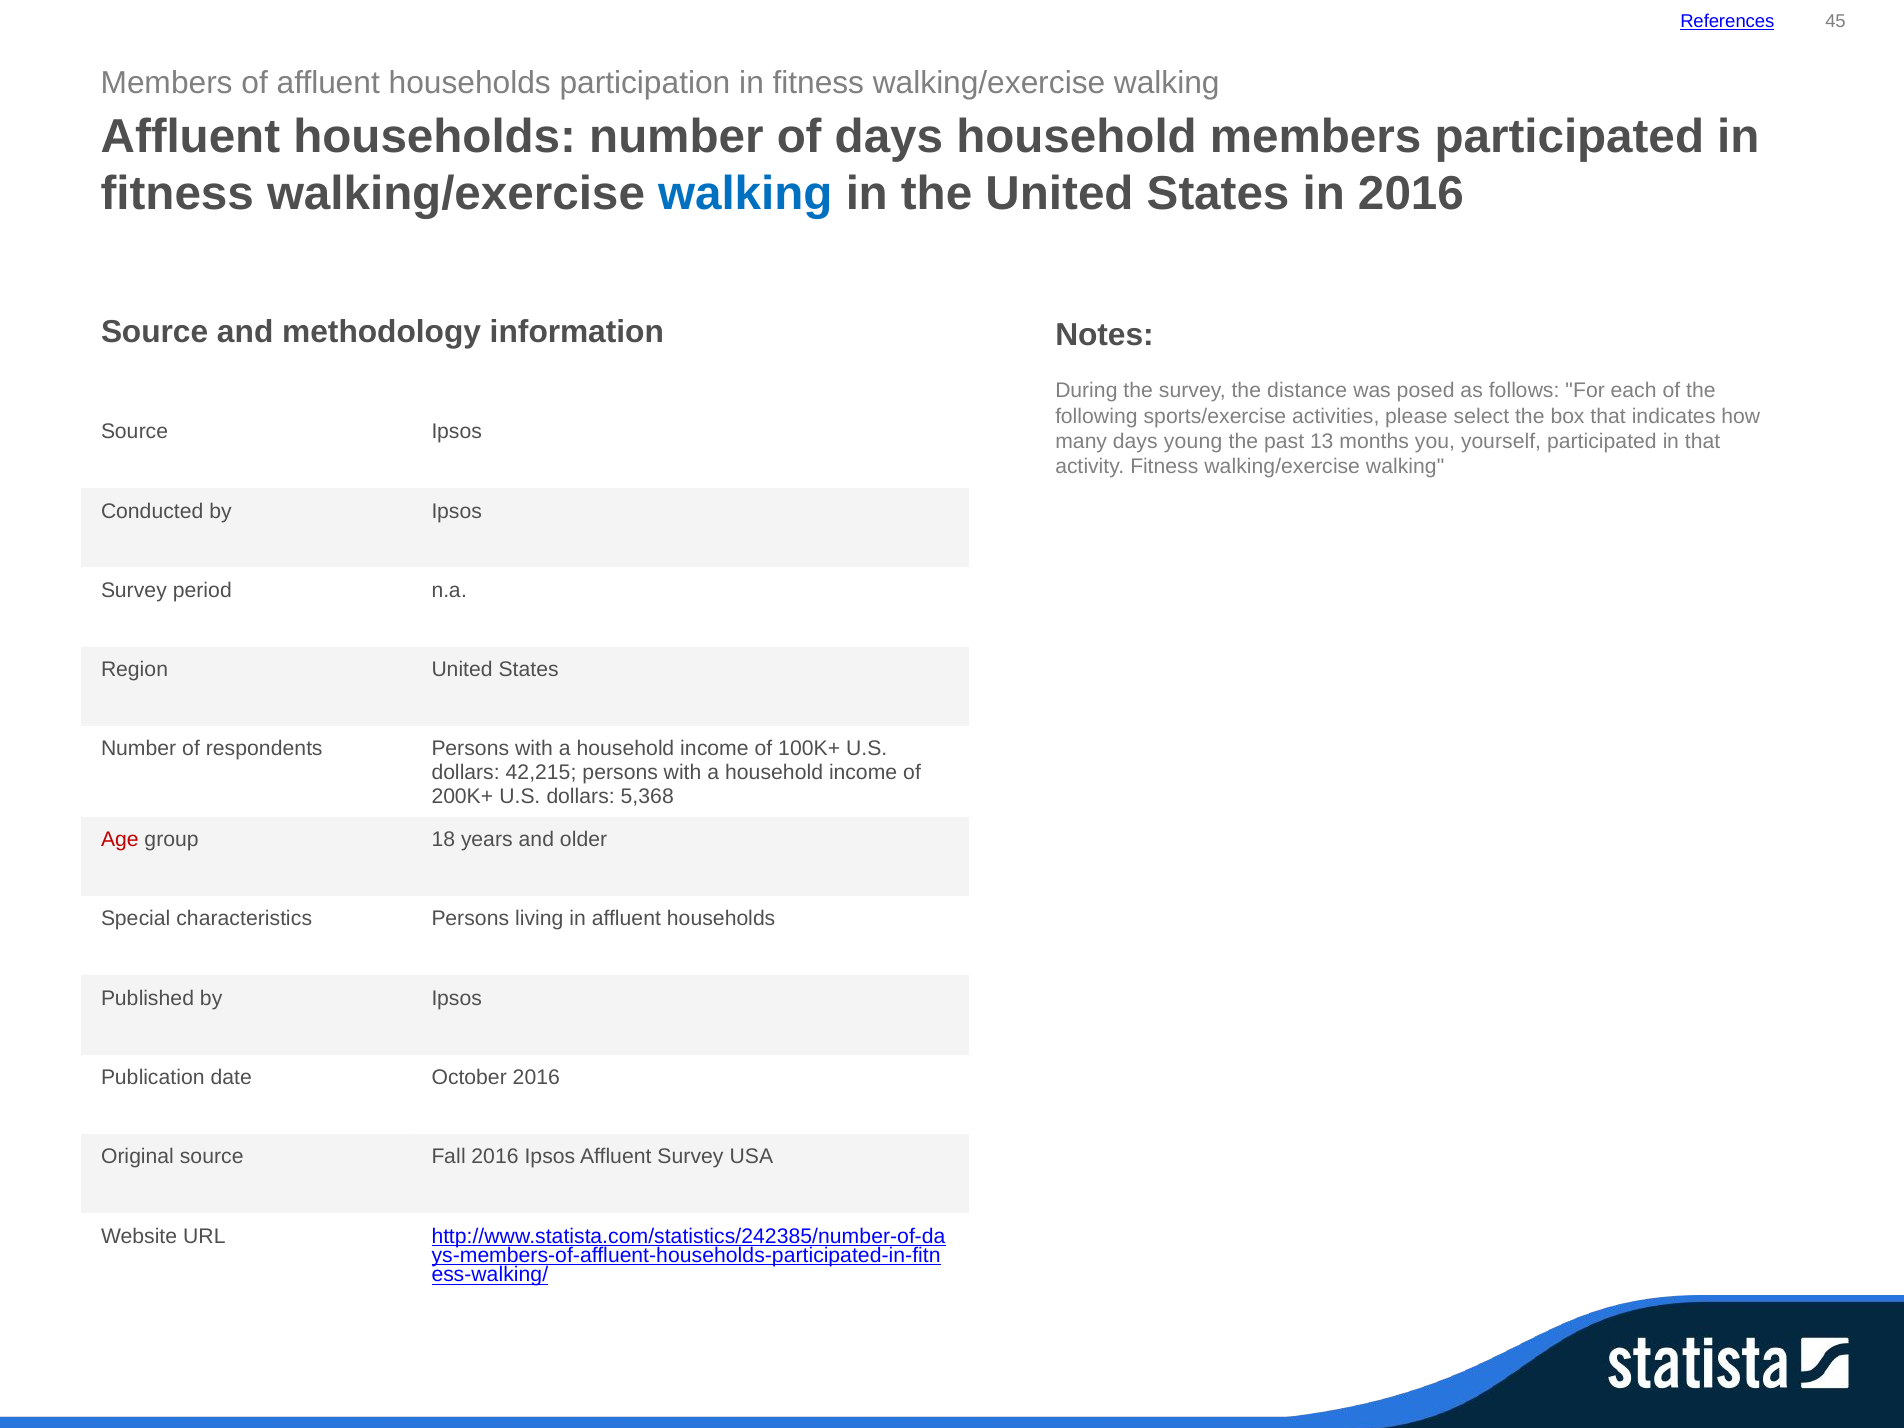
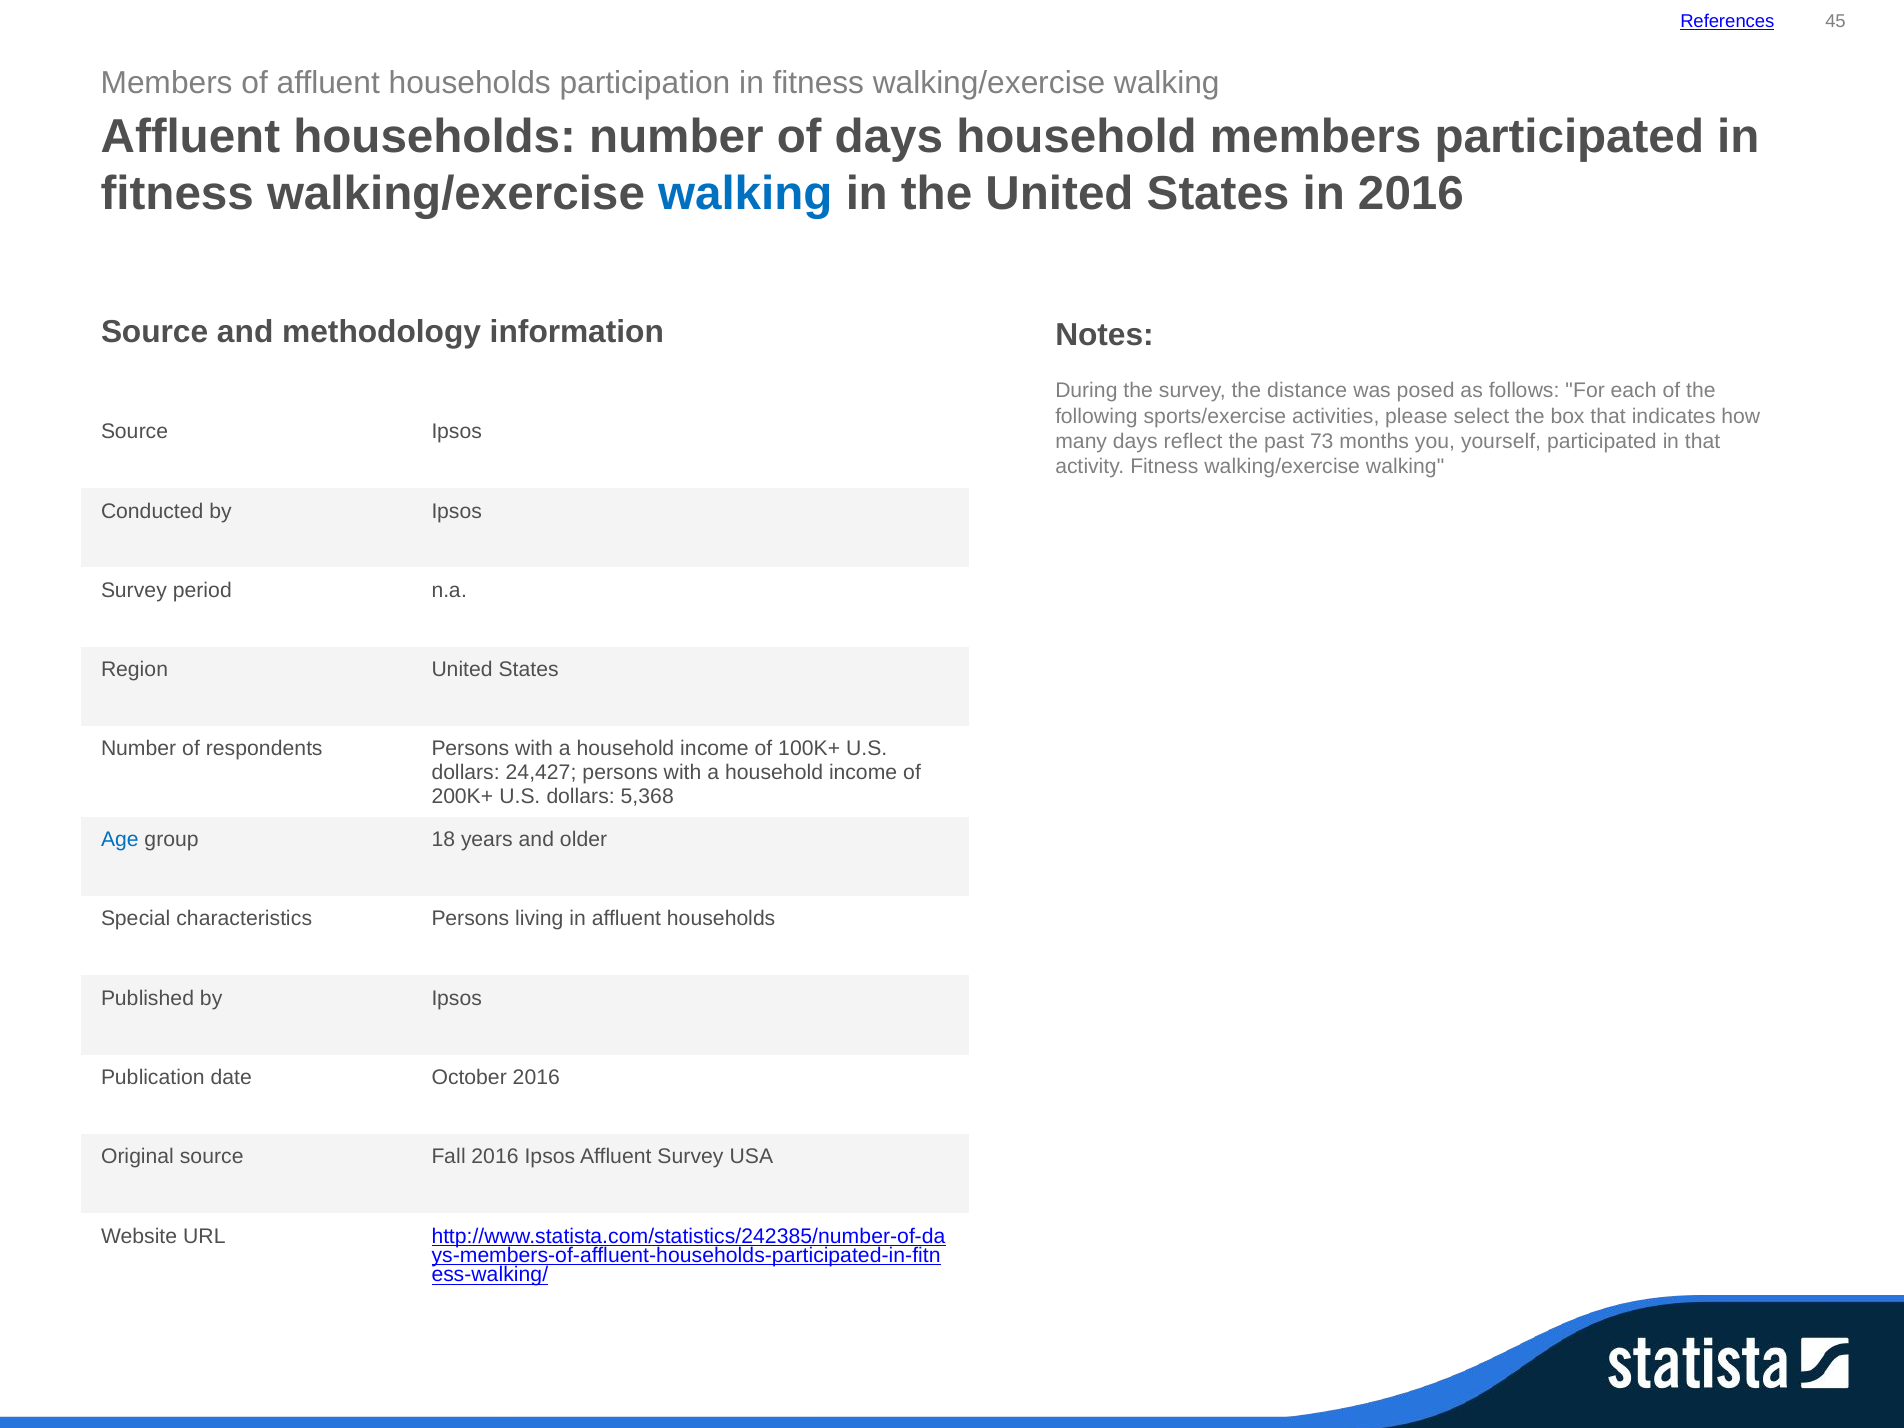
young: young -> reflect (1193, 442)
13: 13 -> 73 (1322, 442)
42,215: 42,215 -> 24,427 (541, 773)
Age colour: red -> blue (120, 840)
